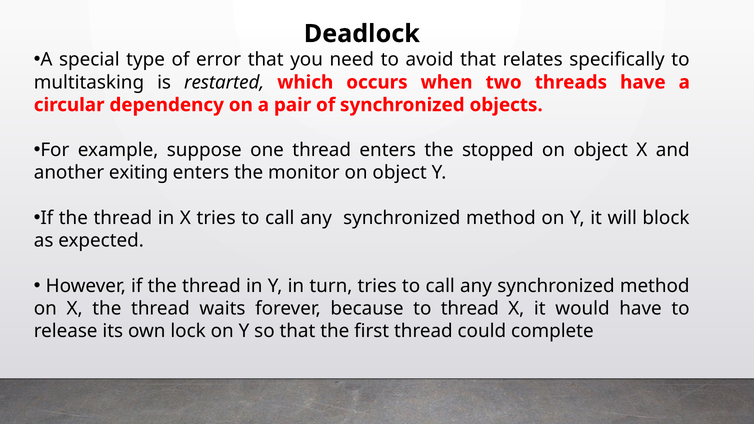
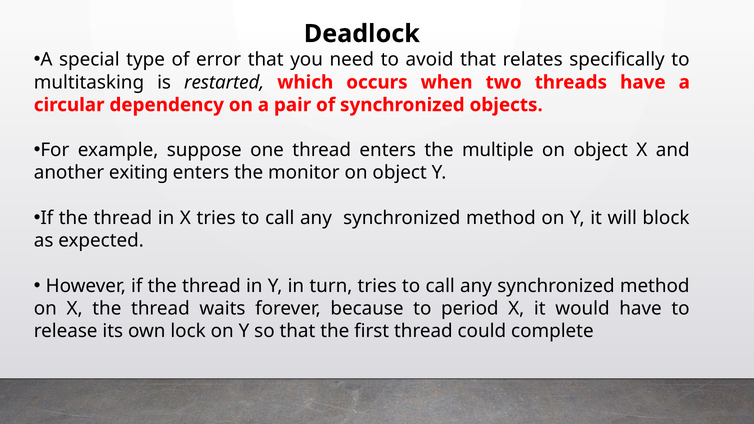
stopped: stopped -> multiple (498, 150)
to thread: thread -> period (470, 309)
